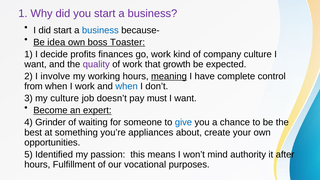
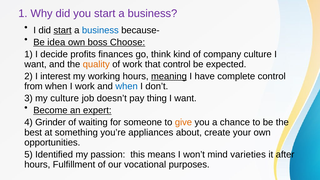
start underline: none -> present (63, 30)
Toaster: Toaster -> Choose (128, 42)
go work: work -> think (161, 54)
quality colour: purple -> orange (96, 64)
that growth: growth -> control (177, 64)
involve: involve -> interest (55, 76)
must: must -> thing (157, 98)
give colour: blue -> orange (183, 122)
authority: authority -> varieties (248, 155)
